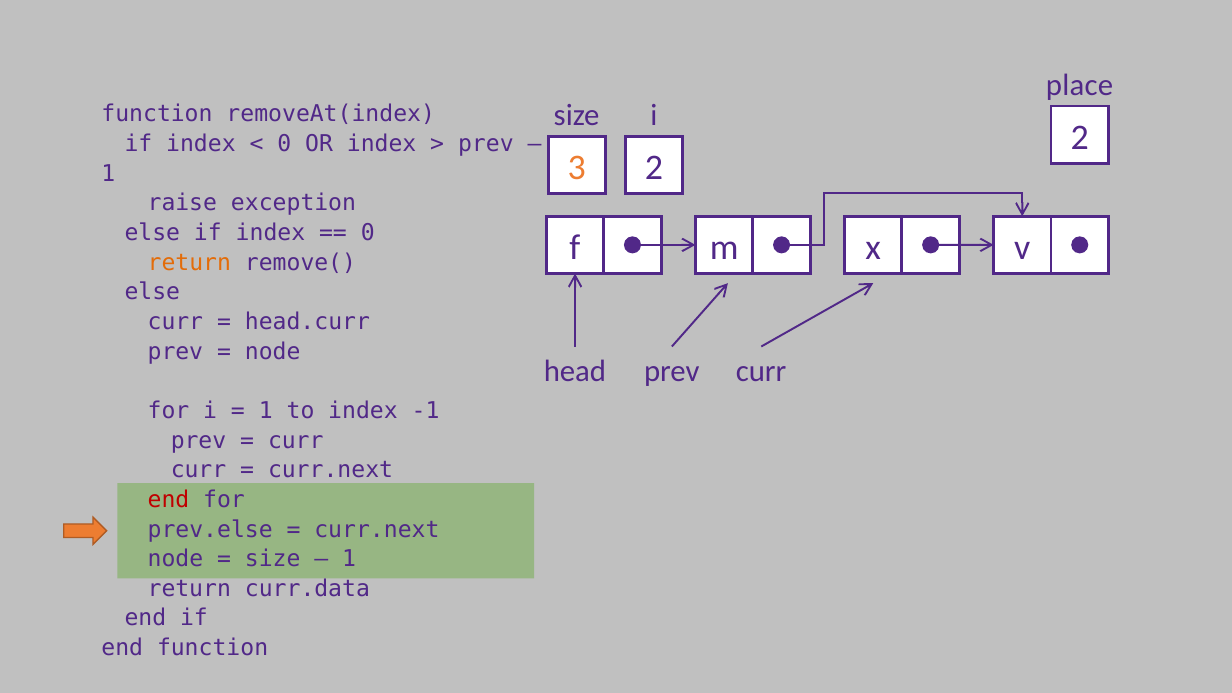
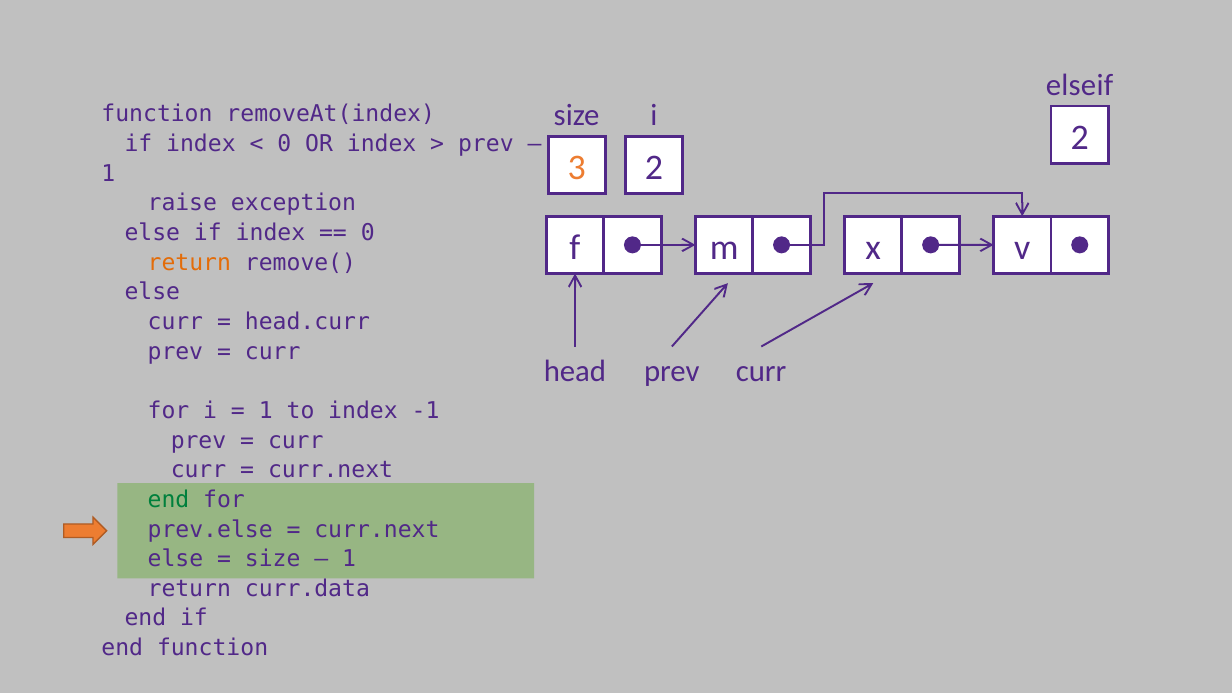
place: place -> elseif (1080, 86)
node: node -> curr (273, 352)
end colour: red -> green (168, 500)
node: node -> else (175, 559)
